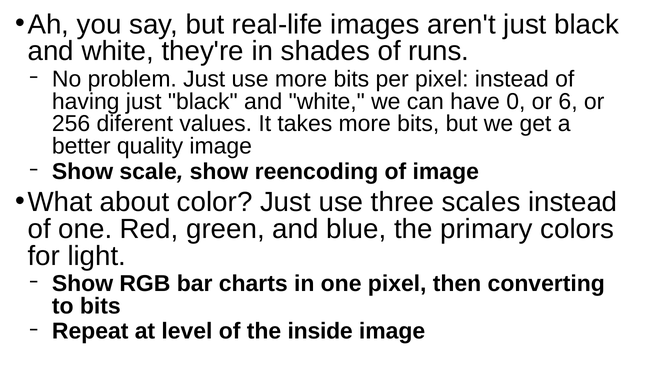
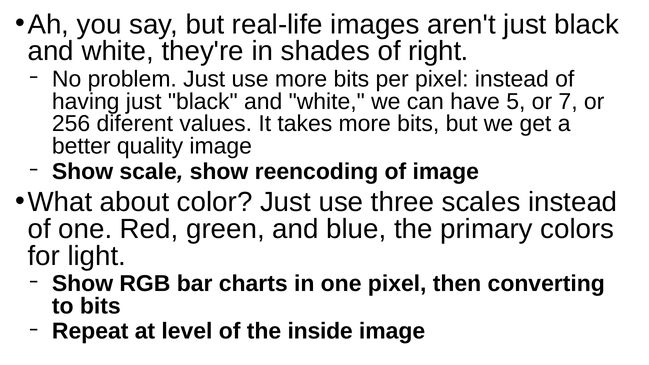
runs: runs -> right (439, 51)
0: 0 -> 5 (516, 101)
6: 6 -> 7 (568, 101)
